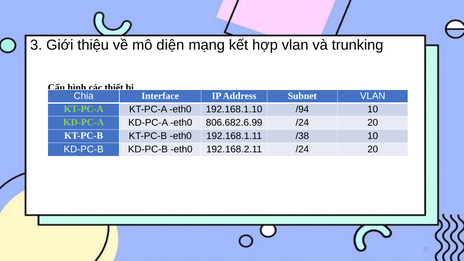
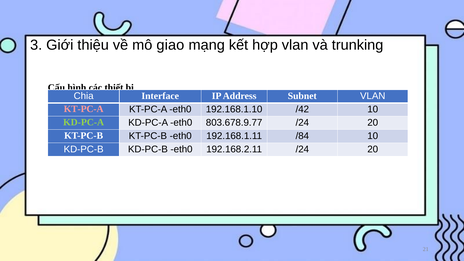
diện: diện -> giao (170, 45)
KT-PC-A colour: light green -> pink (84, 109)
/94: /94 -> /42 (302, 109)
806.682.6.99: 806.682.6.99 -> 803.678.9.77 (234, 123)
/38: /38 -> /84 (302, 136)
